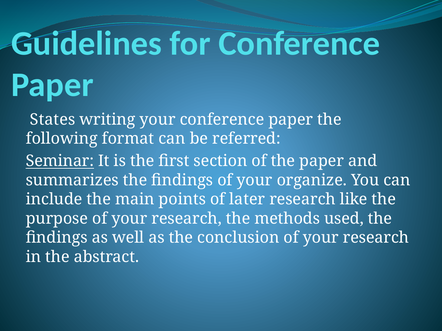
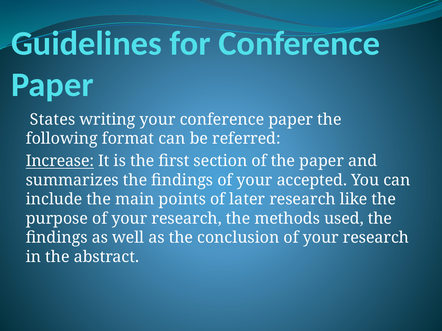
Seminar: Seminar -> Increase (60, 161)
organize: organize -> accepted (312, 180)
